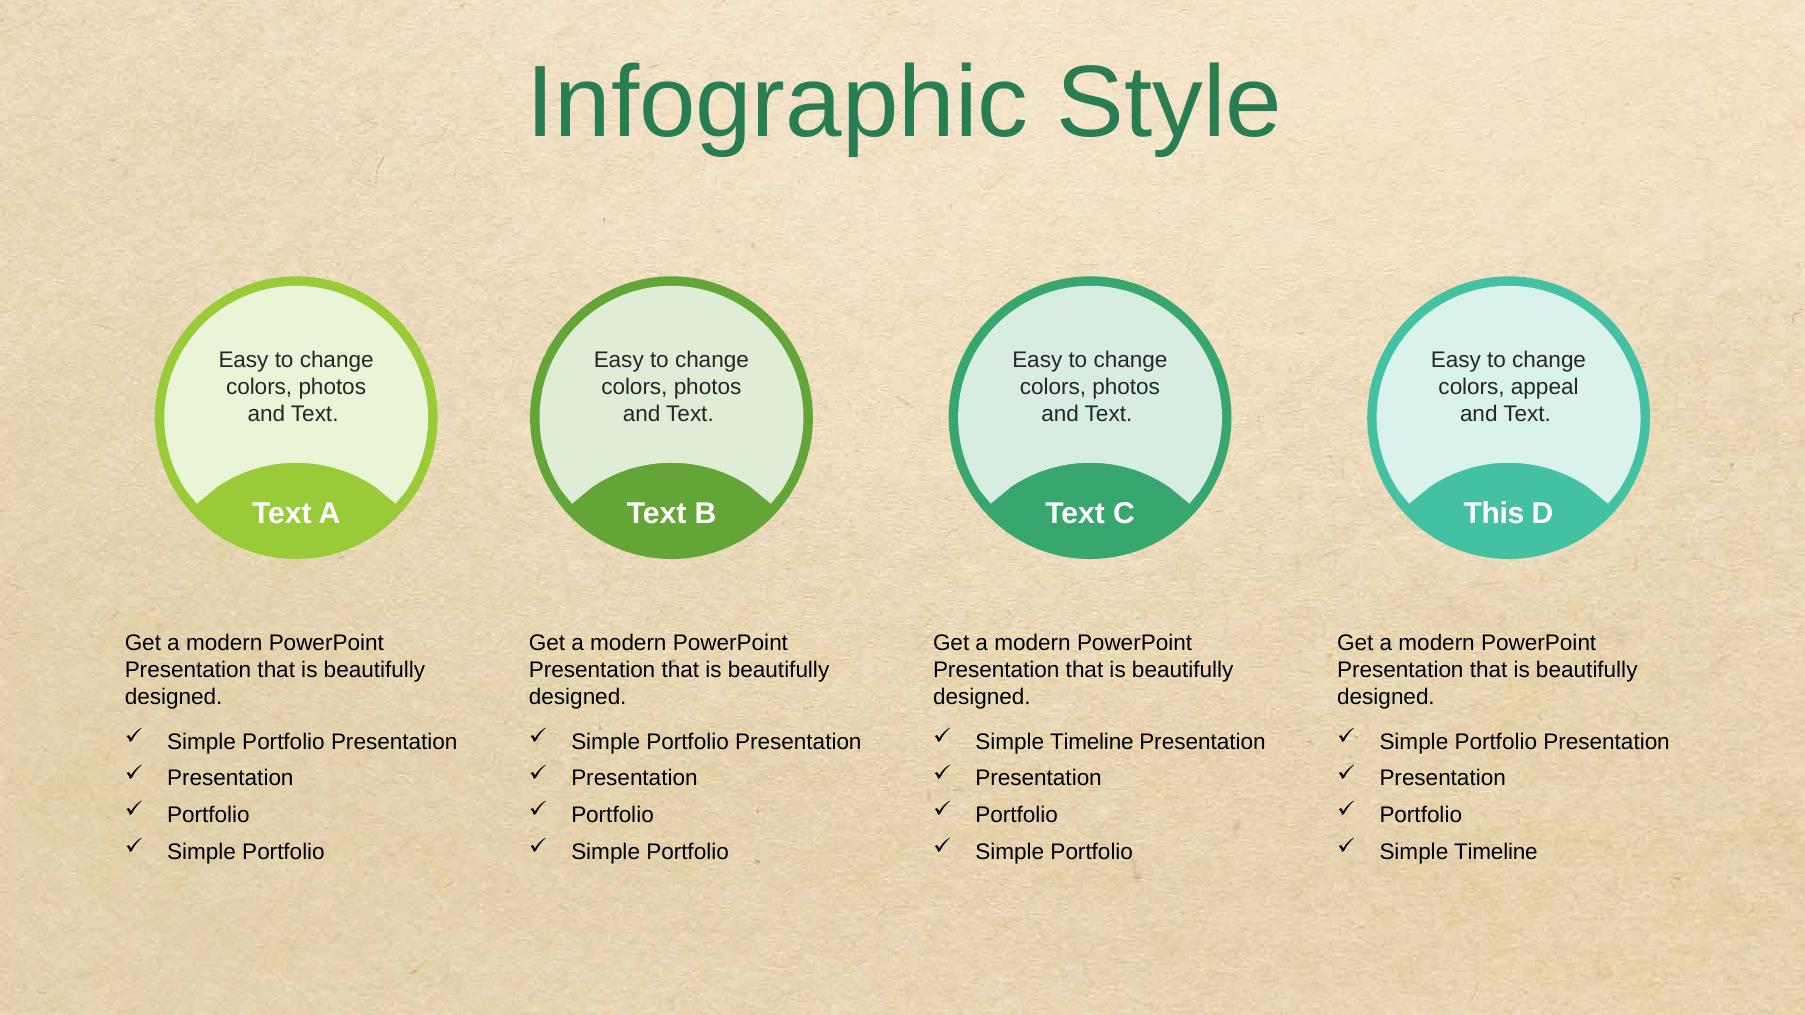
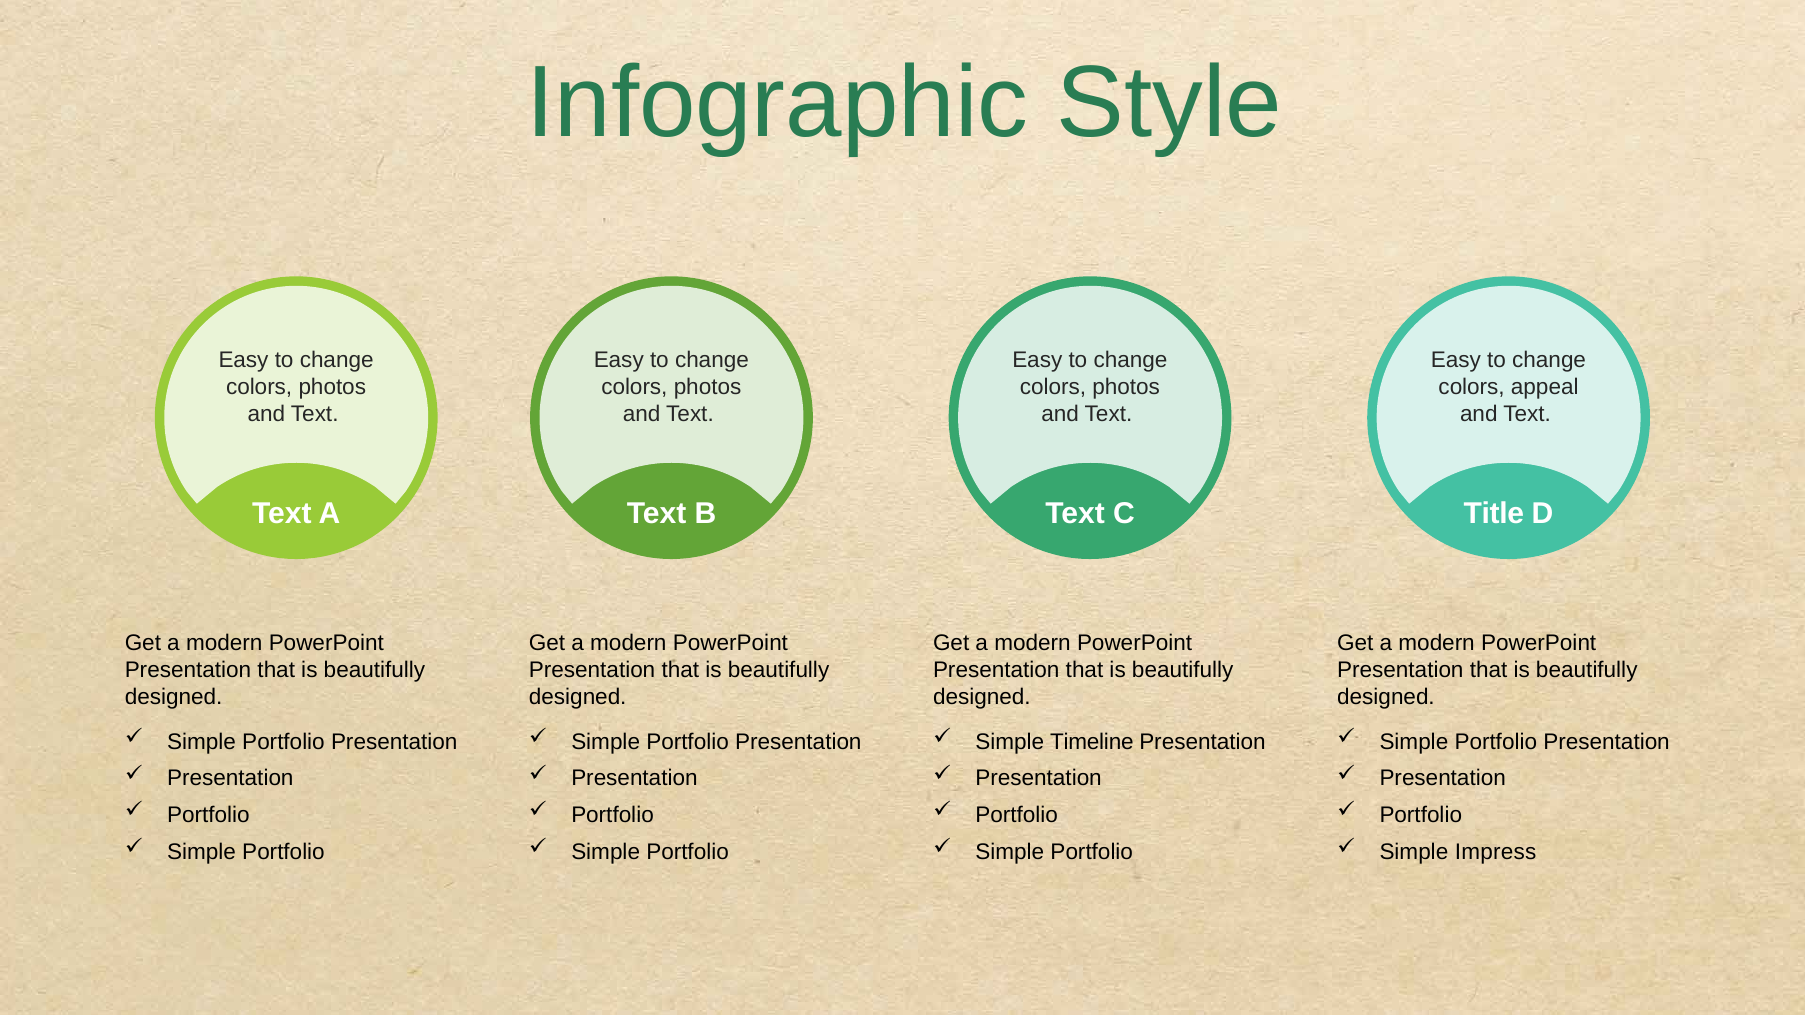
This: This -> Title (1494, 513)
Timeline: Timeline -> Impress (1496, 852)
